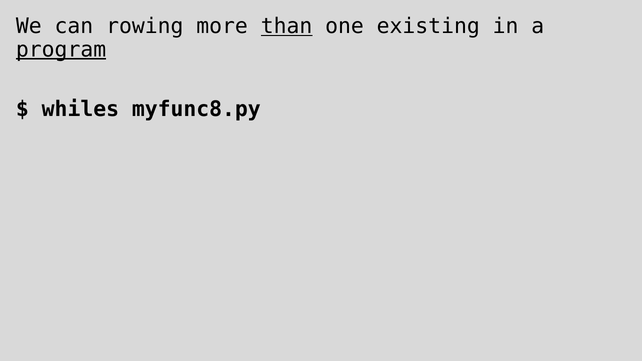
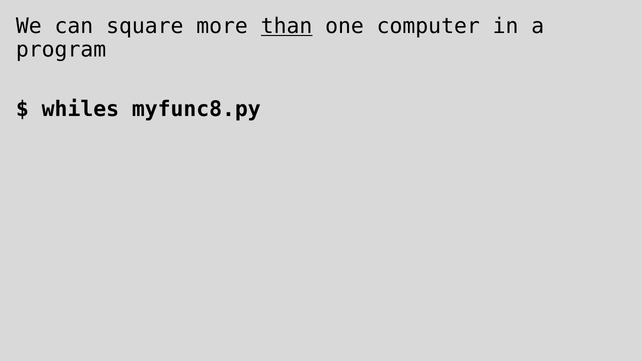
rowing: rowing -> square (145, 26)
existing: existing -> computer (428, 26)
program underline: present -> none (61, 50)
